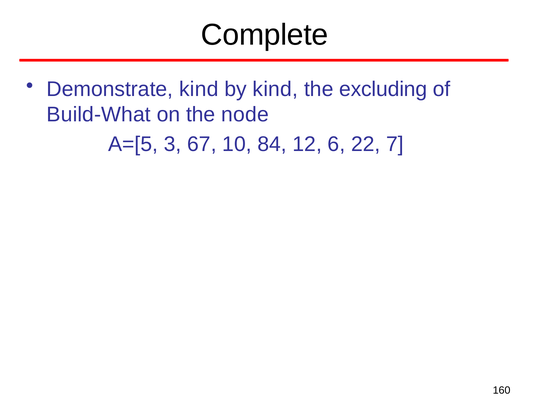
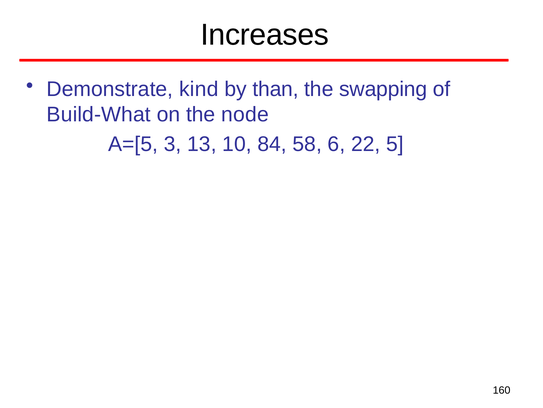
Complete: Complete -> Increases (265, 35)
by kind: kind -> than (276, 89)
excluding: excluding -> swapping (383, 89)
67: 67 -> 13 (202, 144)
12: 12 -> 58 (307, 144)
7: 7 -> 5 (395, 144)
